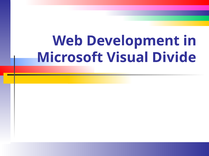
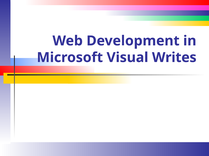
Divide: Divide -> Writes (174, 58)
